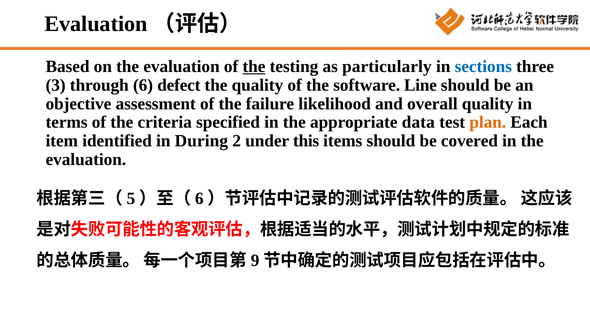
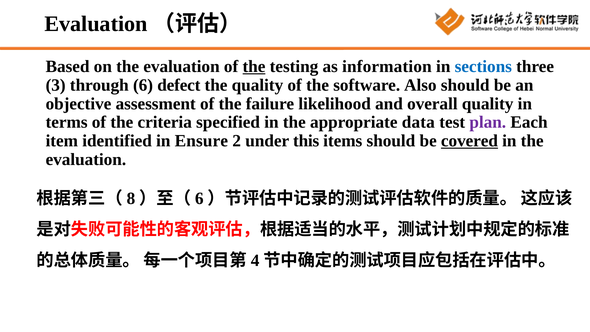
particularly: particularly -> information (387, 66)
Line: Line -> Also (420, 85)
plan colour: orange -> purple (488, 122)
During: During -> Ensure (201, 141)
covered underline: none -> present (469, 141)
5: 5 -> 8 (131, 199)
9: 9 -> 4 (255, 260)
